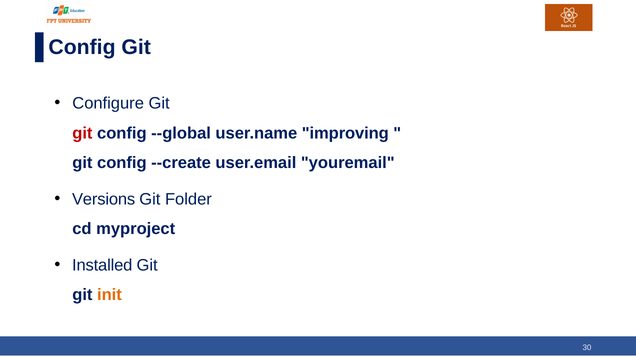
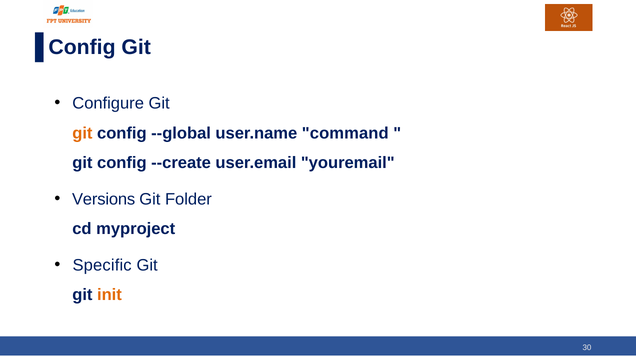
git colour: red -> orange (82, 133)
improving: improving -> command (345, 133)
Installed: Installed -> Specific (102, 266)
